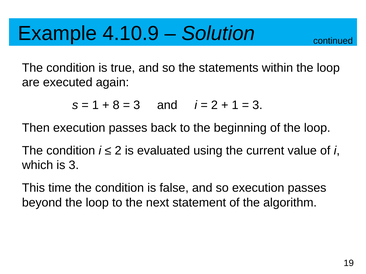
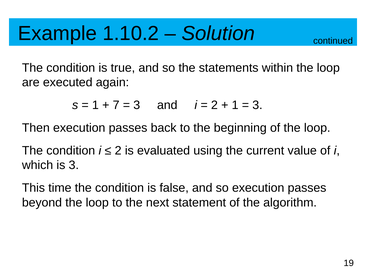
4.10.9: 4.10.9 -> 1.10.2 (131, 33)
8: 8 -> 7 (116, 105)
